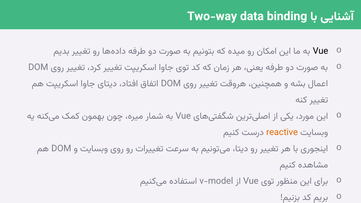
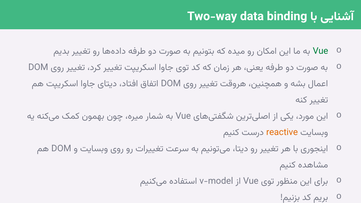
Vue colour: black -> green (320, 51)
